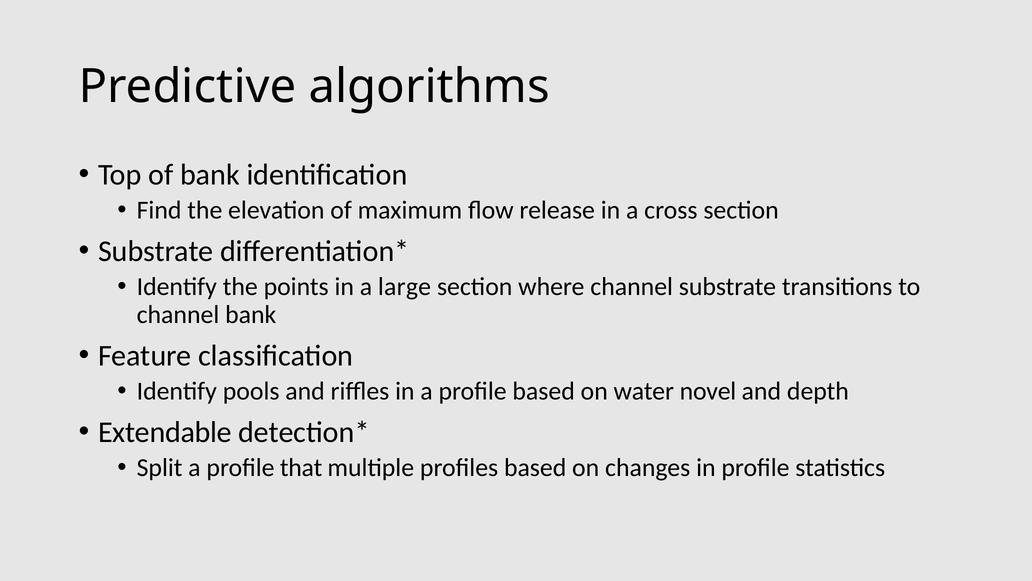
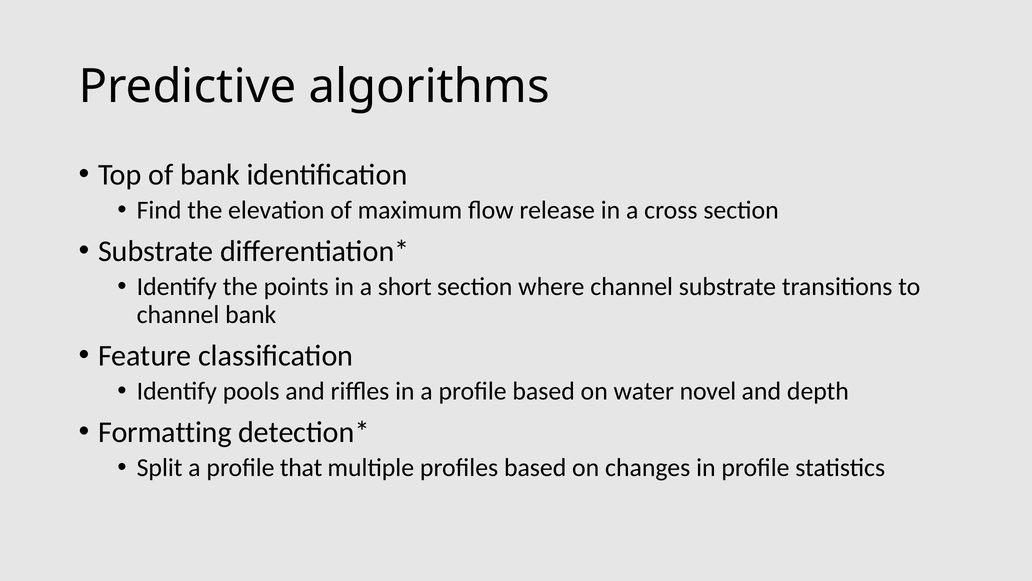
large: large -> short (405, 287)
Extendable: Extendable -> Formatting (165, 432)
